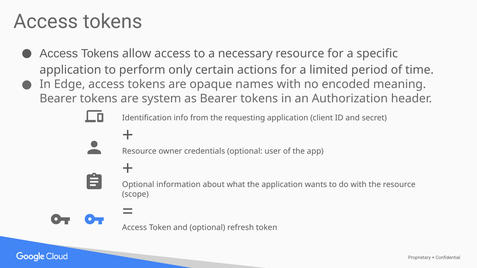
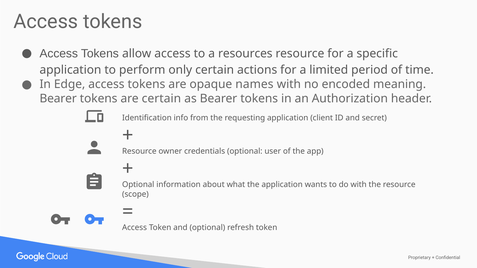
necessary: necessary -> resources (245, 54)
are system: system -> certain (161, 99)
